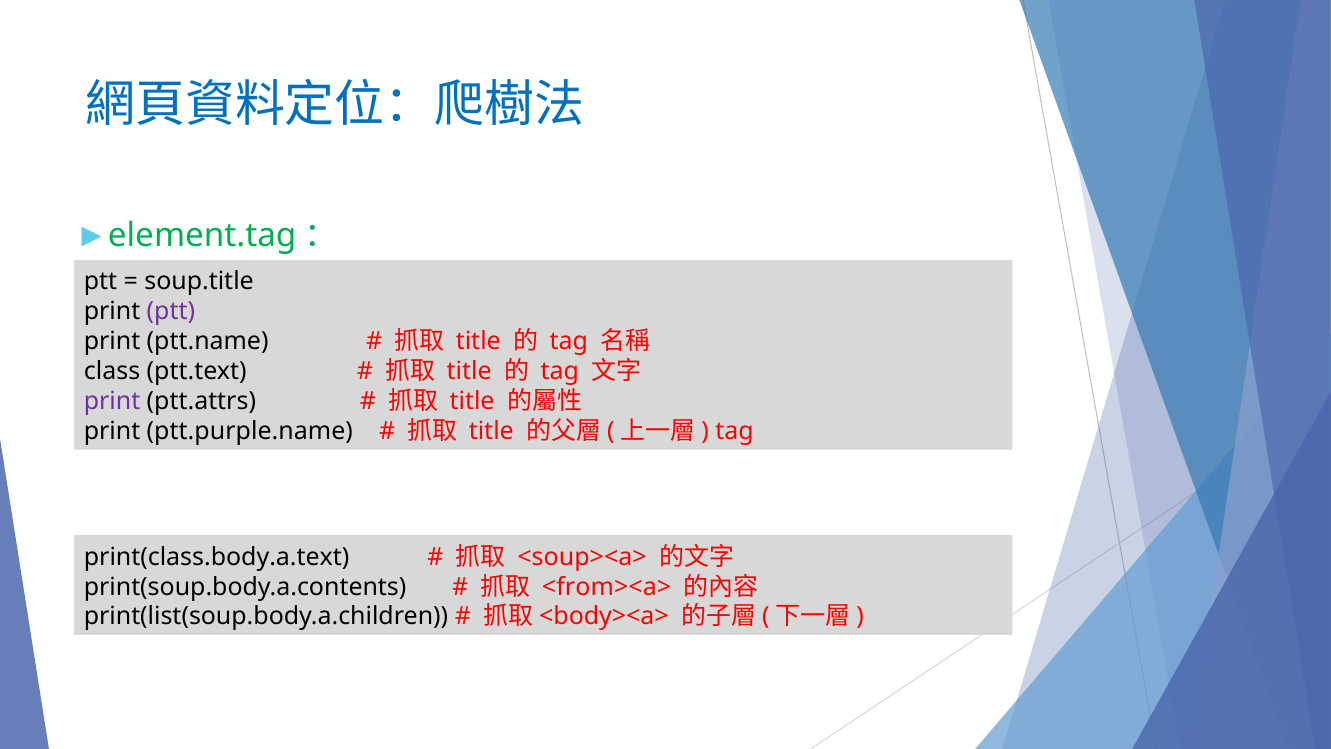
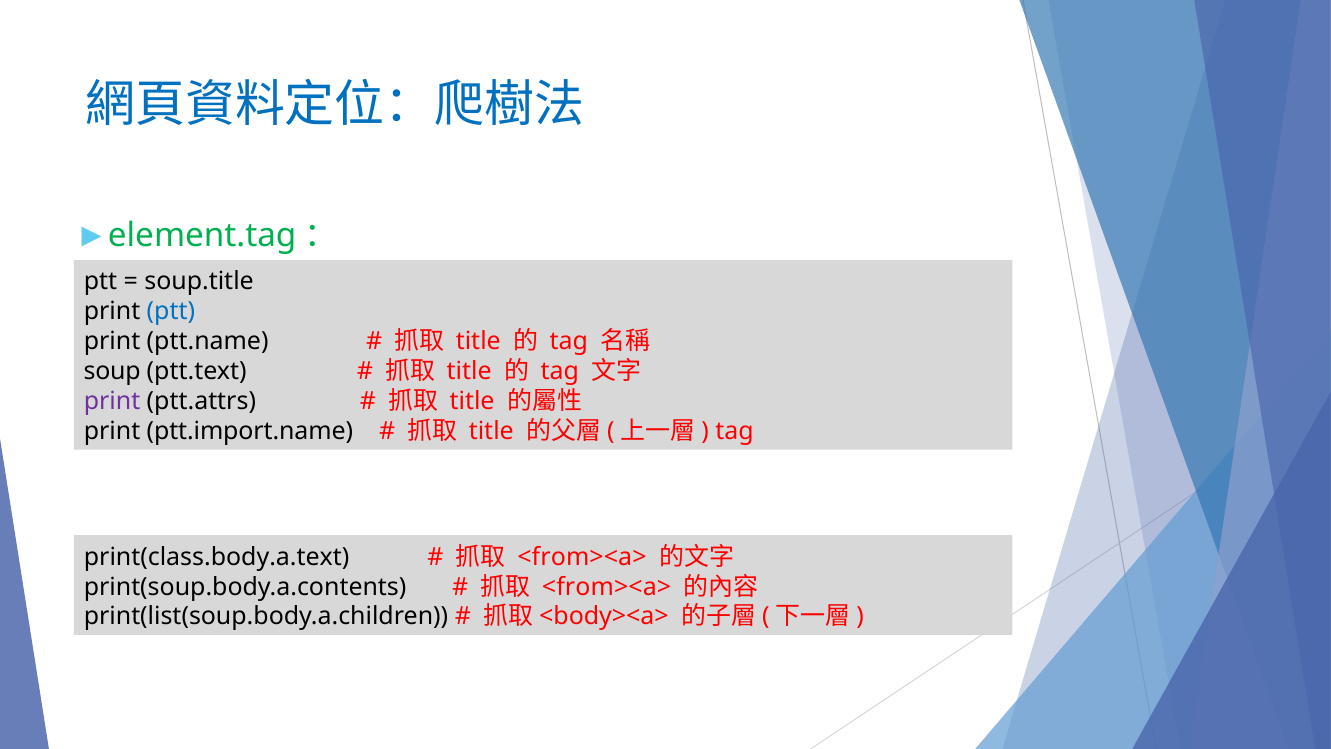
ptt colour: purple -> blue (171, 312)
class: class -> soup (112, 371)
ptt.purple.name: ptt.purple.name -> ptt.import.name (250, 431)
<soup><a>: <soup><a> -> <from><a> (582, 557)
